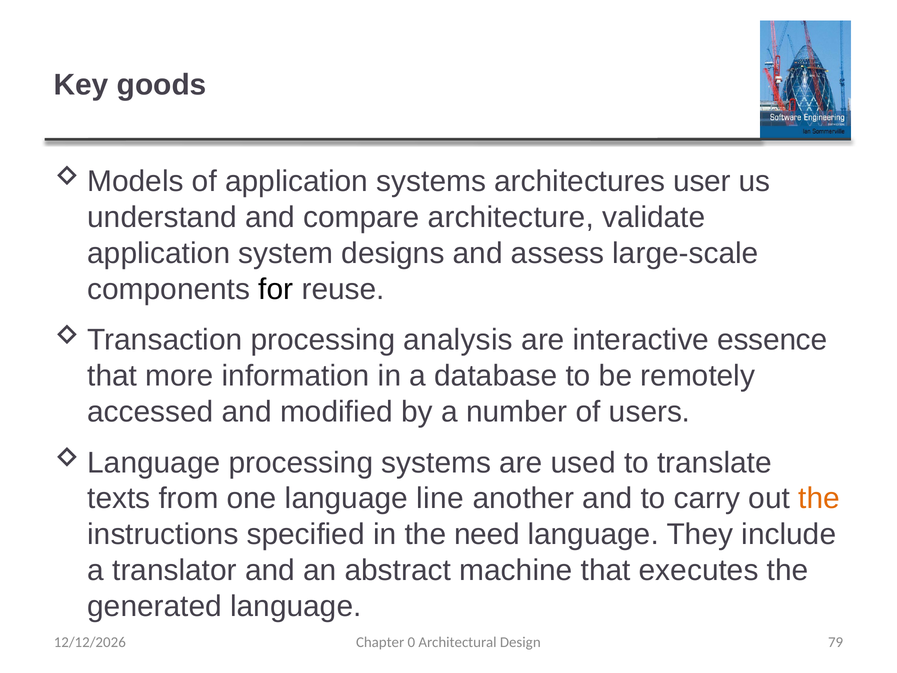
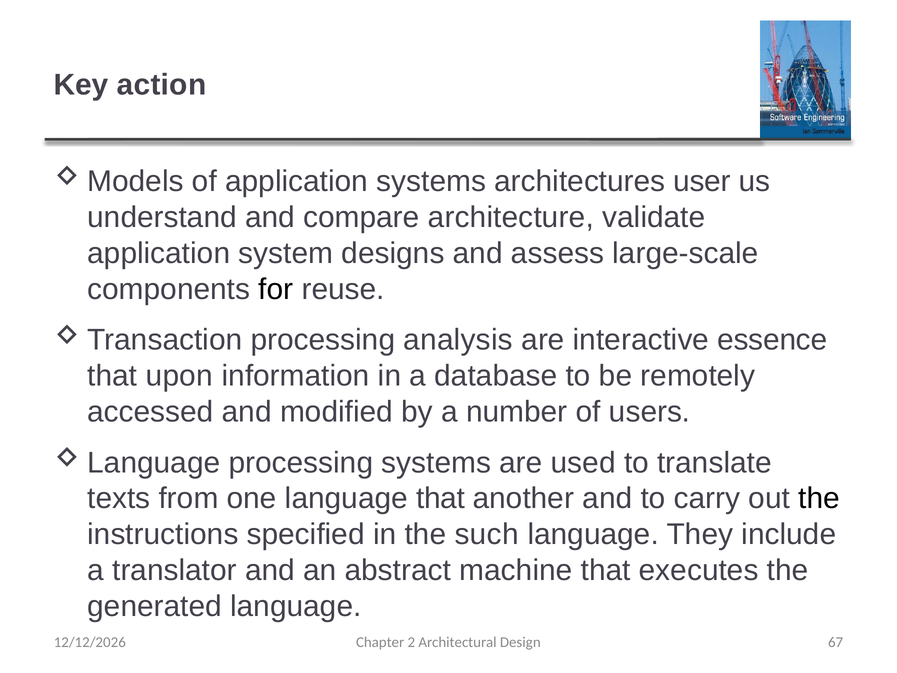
goods: goods -> action (162, 85)
more: more -> upon (179, 376)
language line: line -> that (440, 498)
the colour: orange -> black (819, 498)
need: need -> such (487, 534)
0: 0 -> 2 (411, 642)
79: 79 -> 67 (836, 642)
